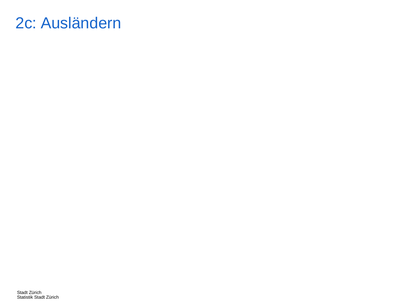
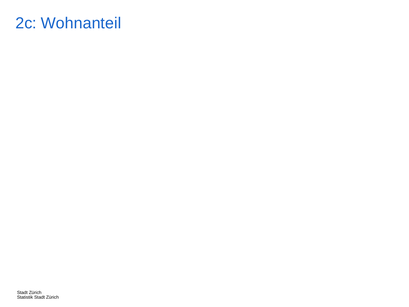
Ausländern: Ausländern -> Wohnanteil (81, 23)
